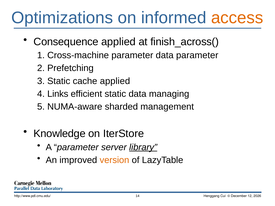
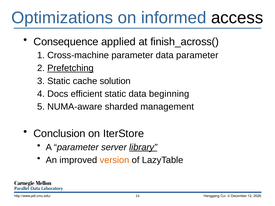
access colour: orange -> black (237, 18)
Prefetching underline: none -> present (70, 68)
cache applied: applied -> solution (115, 81)
Links: Links -> Docs (58, 94)
managing: managing -> beginning (169, 94)
Knowledge: Knowledge -> Conclusion (60, 134)
